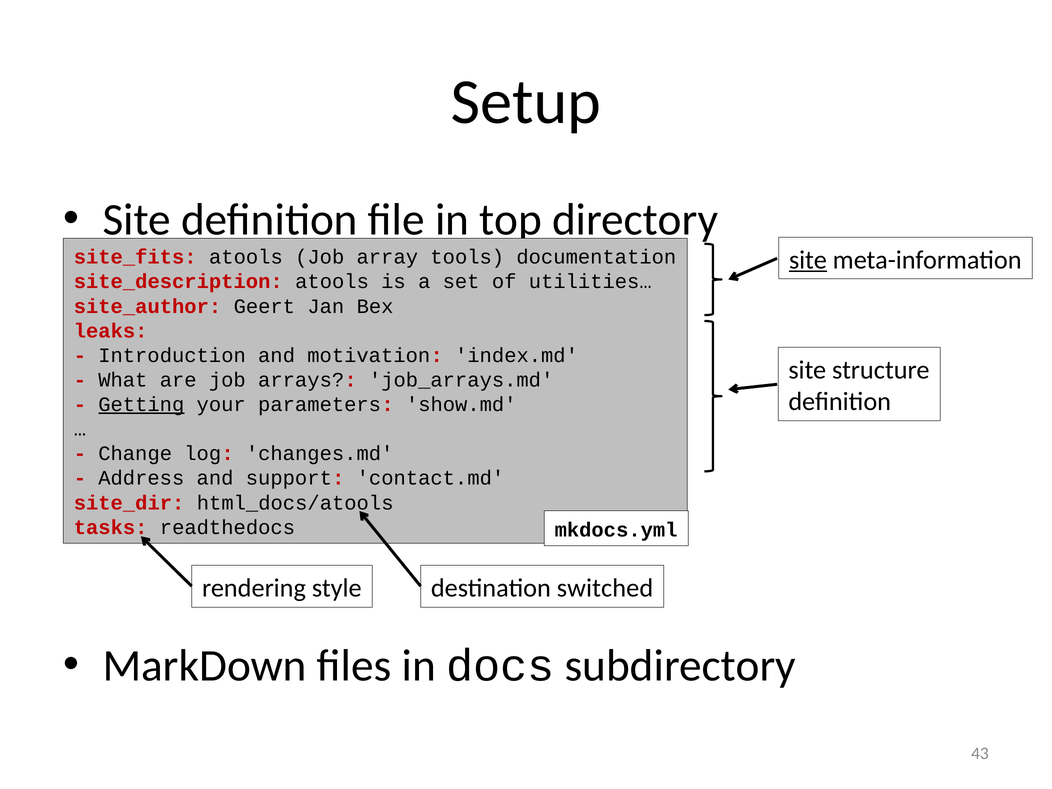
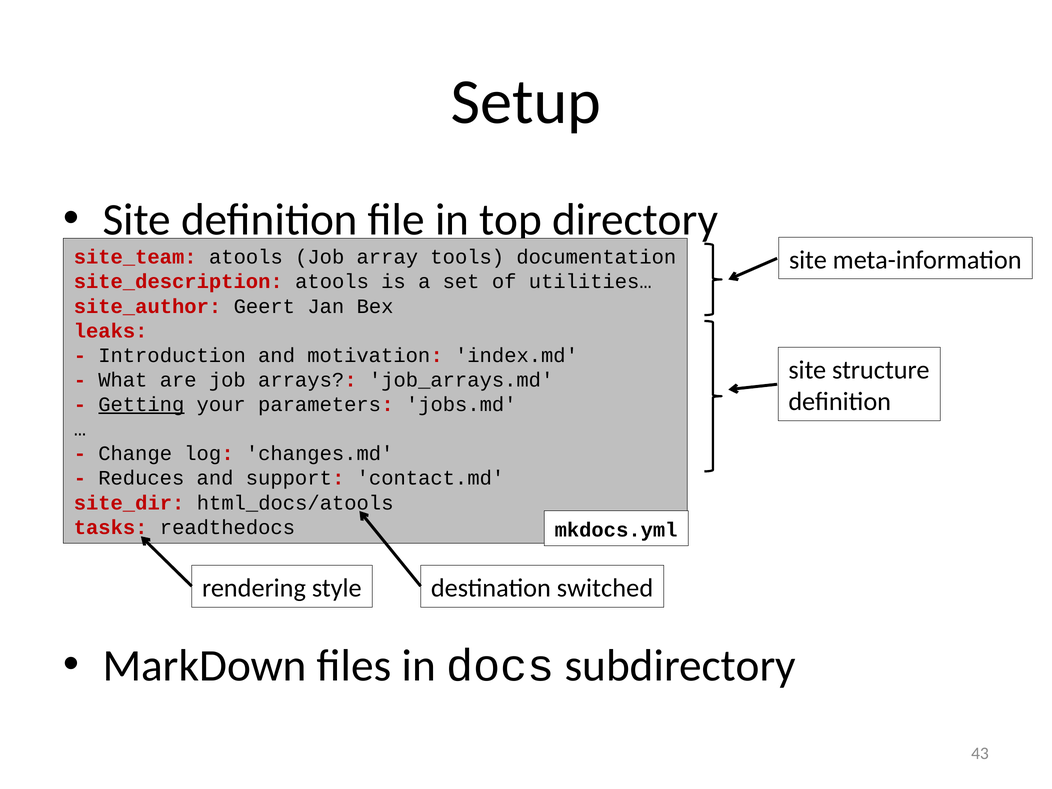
site underline: present -> none (808, 260)
site_fits: site_fits -> site_team (135, 257)
show.md: show.md -> jobs.md (461, 405)
Address: Address -> Reduces (141, 478)
